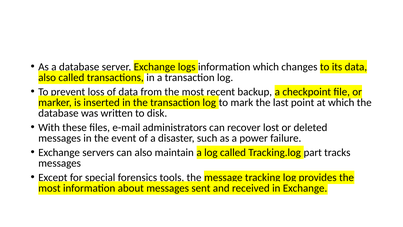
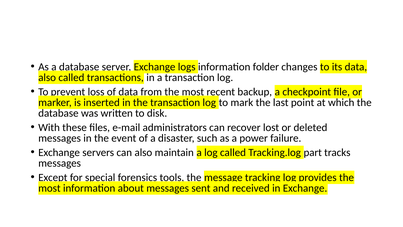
information which: which -> folder (266, 67)
